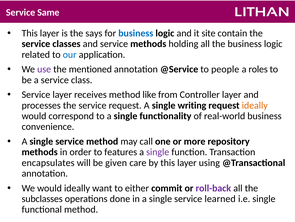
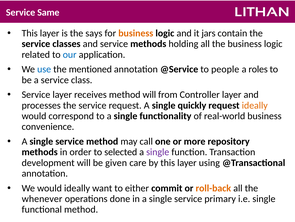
business colour: blue -> orange (136, 33)
site: site -> jars (209, 33)
use colour: purple -> blue (44, 69)
method like: like -> will (149, 94)
writing: writing -> quickly (192, 105)
features: features -> selected (121, 152)
encapsulates: encapsulates -> development (48, 162)
roll-back colour: purple -> orange (213, 188)
subclasses: subclasses -> whenever (42, 198)
learned: learned -> primary (220, 198)
